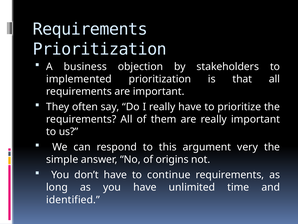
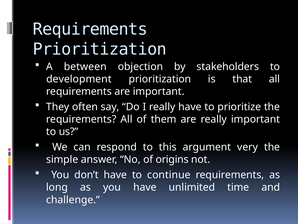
business: business -> between (85, 67)
implemented: implemented -> development (79, 79)
identified: identified -> challenge (73, 199)
